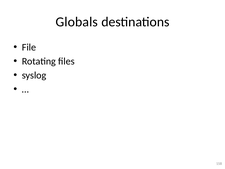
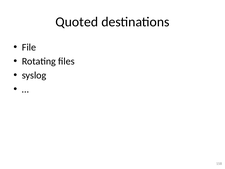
Globals: Globals -> Quoted (77, 22)
